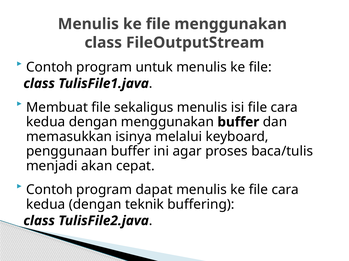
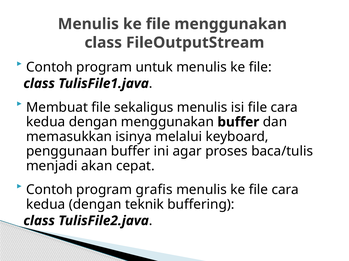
dapat: dapat -> grafis (154, 190)
